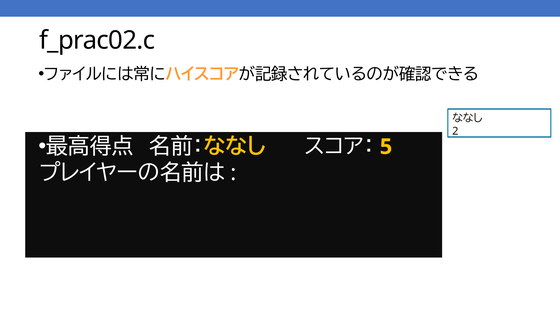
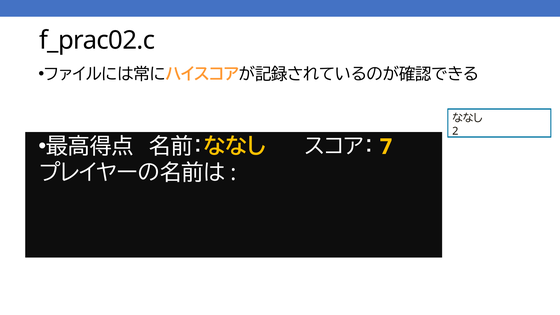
5: 5 -> 7 (386, 147)
